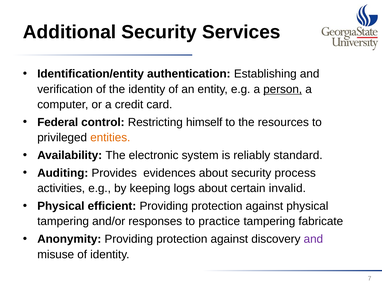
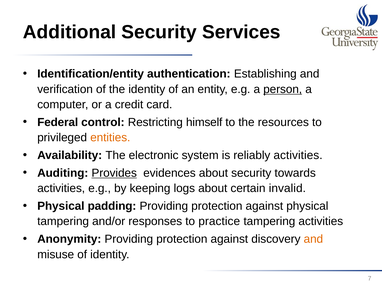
reliably standard: standard -> activities (298, 156)
Provides underline: none -> present (114, 173)
process: process -> towards (295, 173)
efficient: efficient -> padding (112, 206)
tampering fabricate: fabricate -> activities (321, 222)
and colour: purple -> orange (313, 240)
